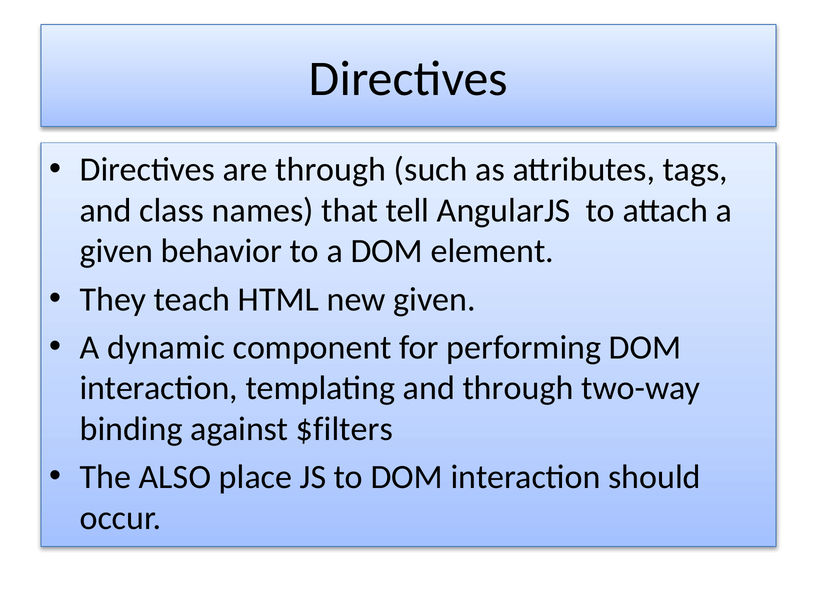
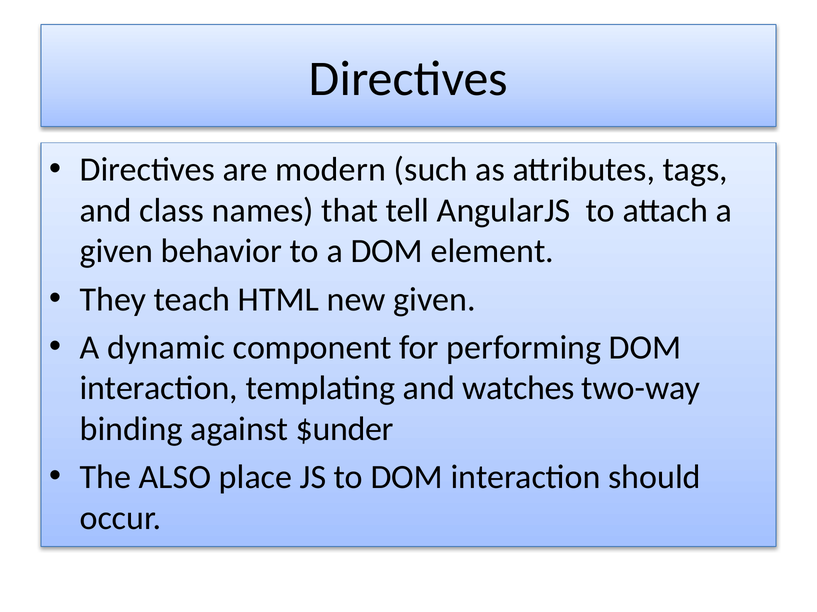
are through: through -> modern (331, 170)
and through: through -> watches (518, 389)
$filters: $filters -> $under (345, 429)
